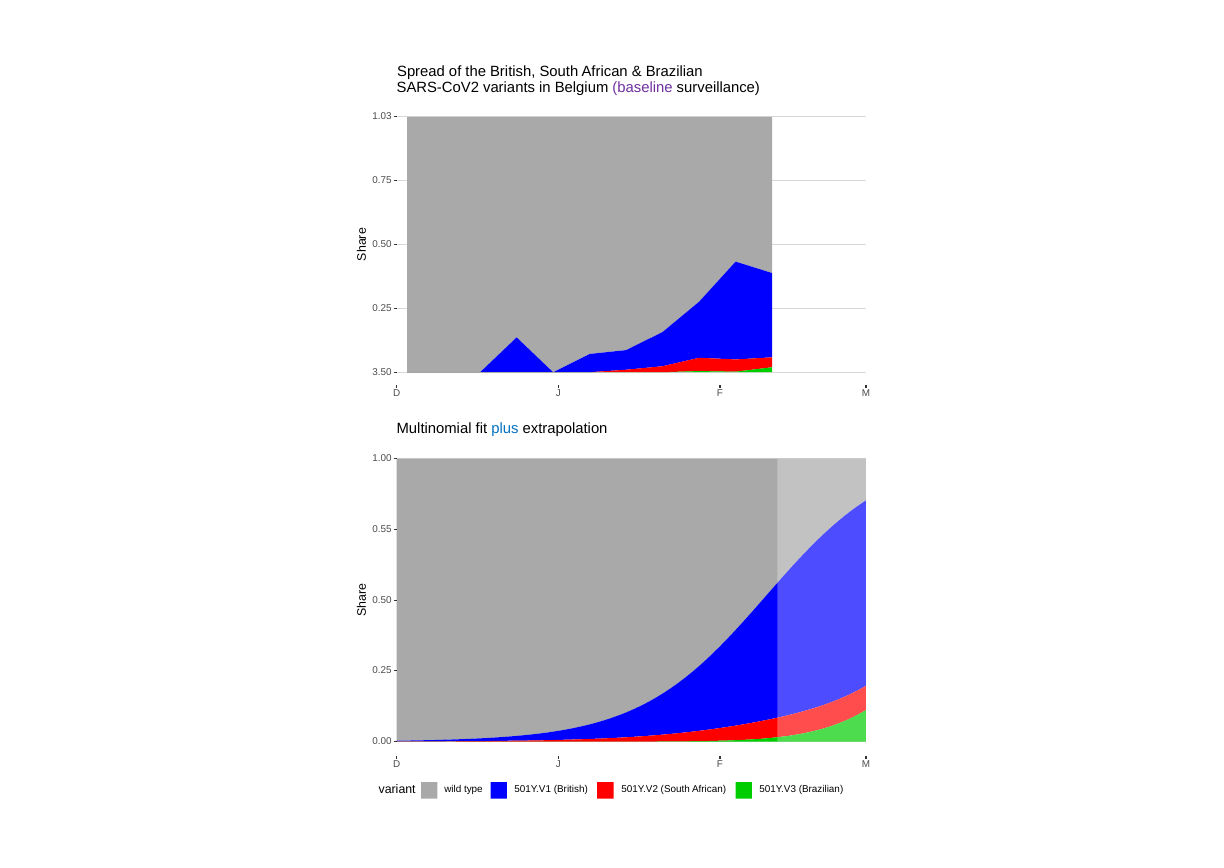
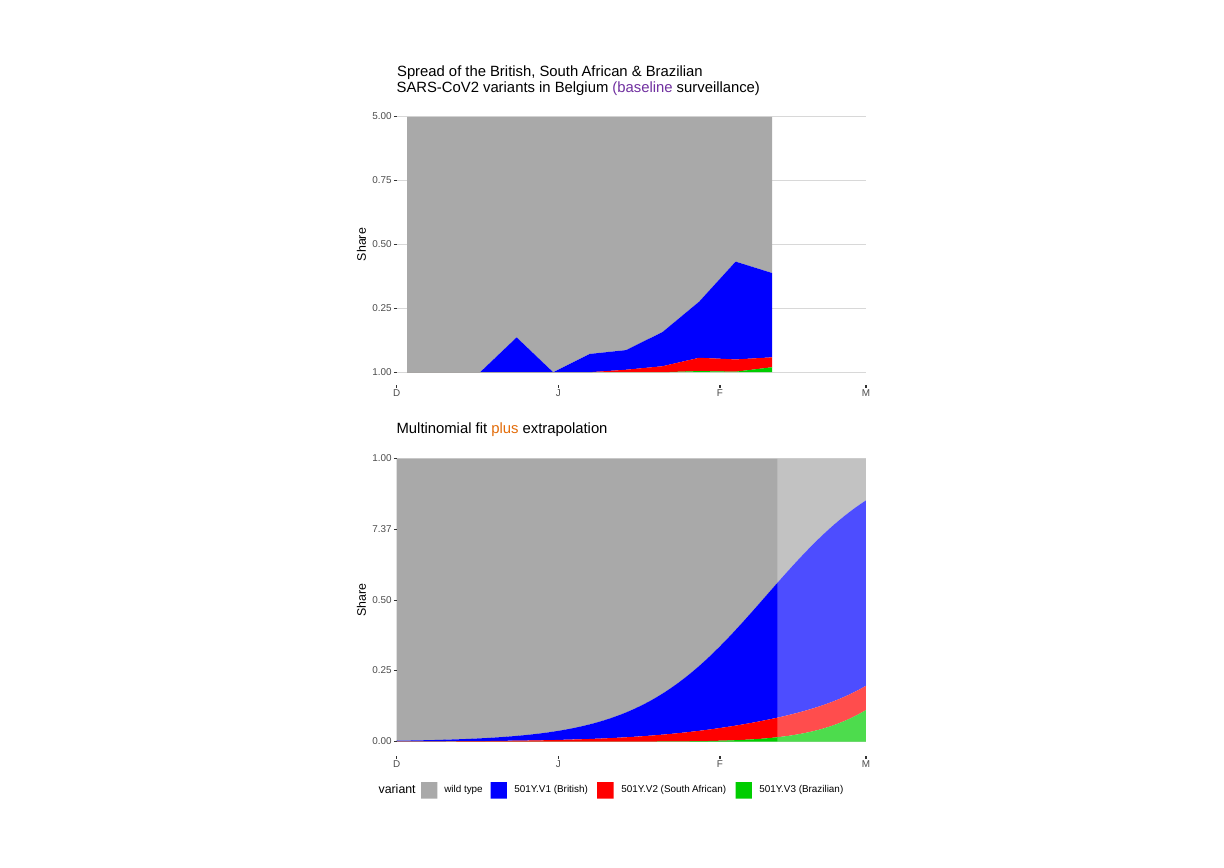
1.03: 1.03 -> 5.00 (382, 117)
3.50: 3.50 -> 1.00 (382, 372)
plus colour: blue -> orange (505, 428)
0.55: 0.55 -> 7.37 (382, 529)
